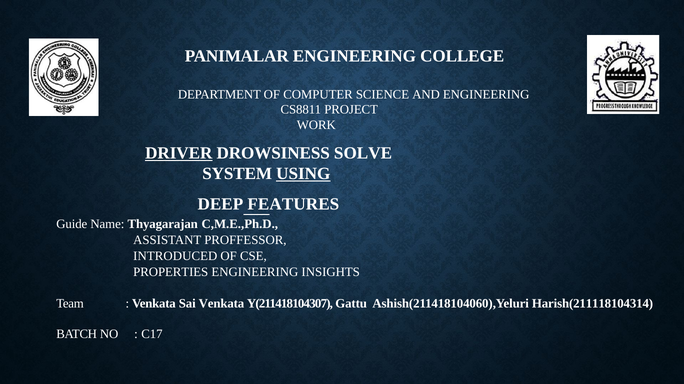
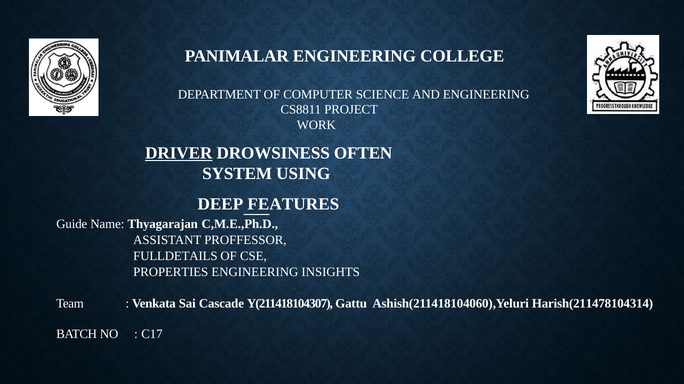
SOLVE: SOLVE -> OFTEN (363, 154)
USING underline: present -> none (303, 174)
INTRODUCED: INTRODUCED -> FULLDETAILS (175, 256)
Sai Venkata: Venkata -> Cascade (221, 304)
Harish(211118104314: Harish(211118104314 -> Harish(211478104314 (593, 304)
